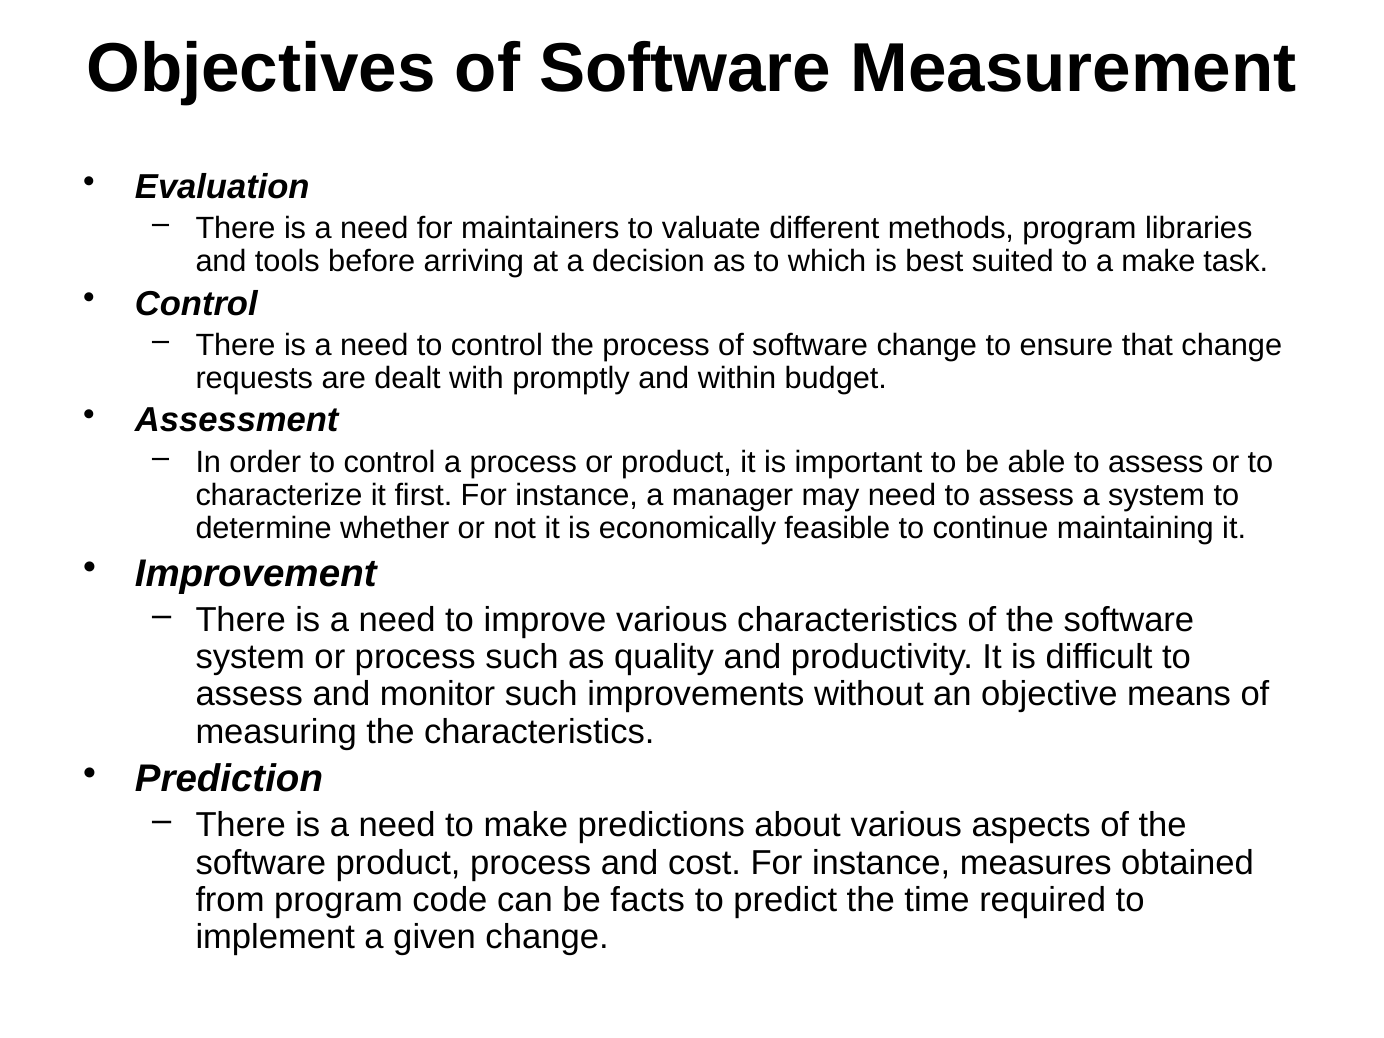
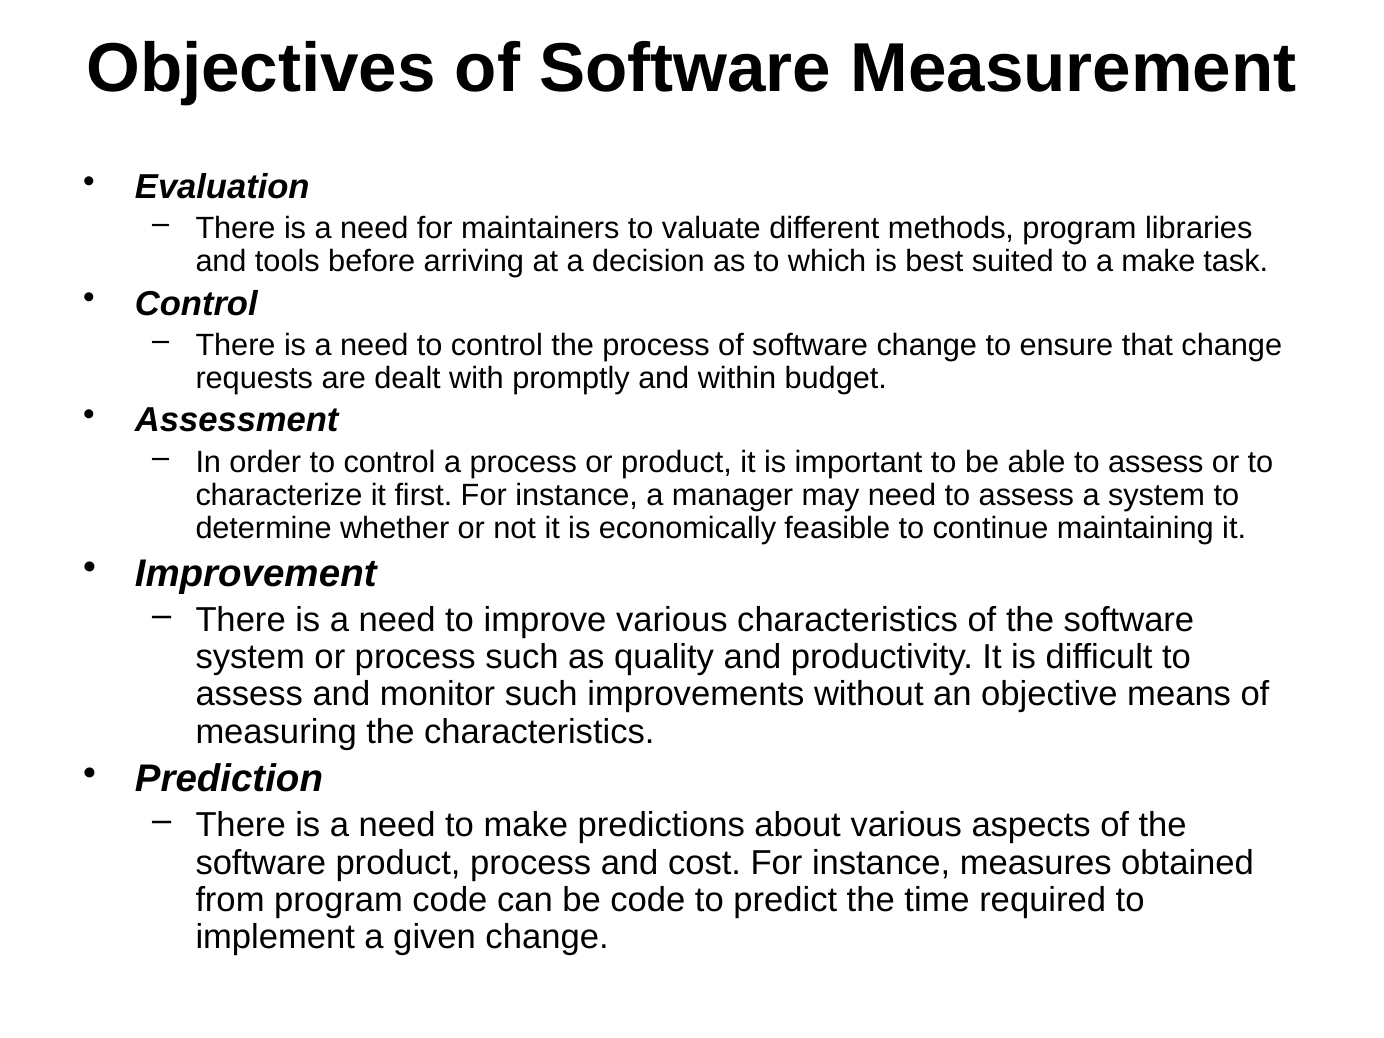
be facts: facts -> code (648, 900)
